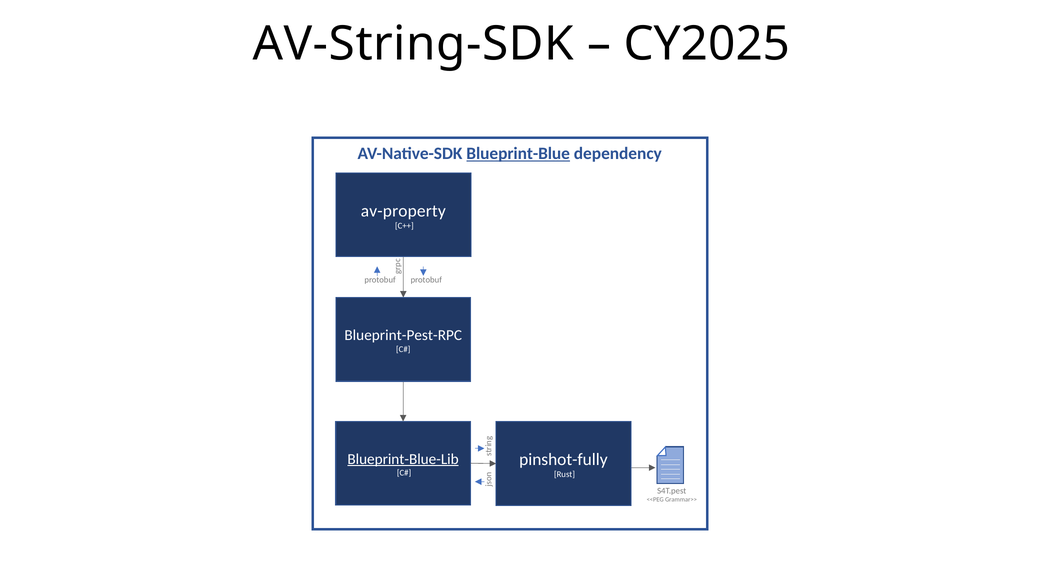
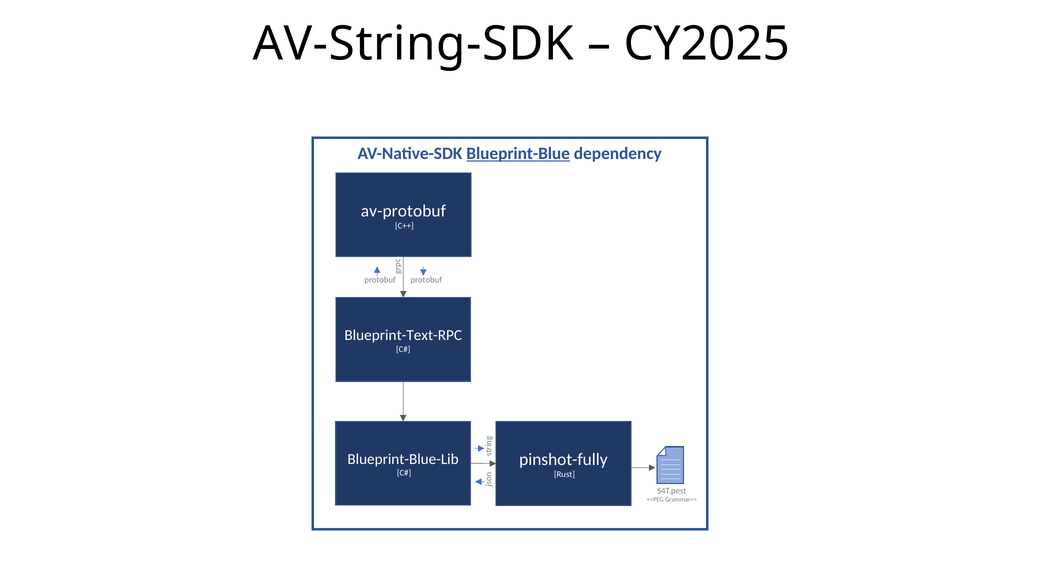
av-property: av-property -> av-protobuf (403, 211)
Blueprint-Pest-RPC: Blueprint-Pest-RPC -> Blueprint-Text-RPC (403, 336)
Blueprint-Blue-Lib underline: present -> none (403, 460)
